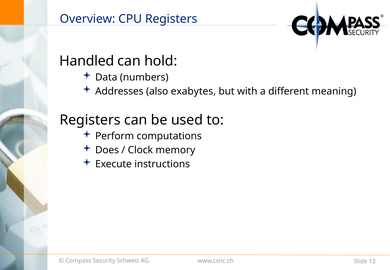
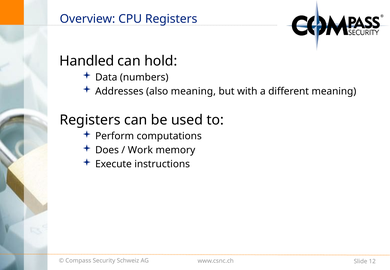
also exabytes: exabytes -> meaning (193, 91)
Clock: Clock -> Work (140, 150)
